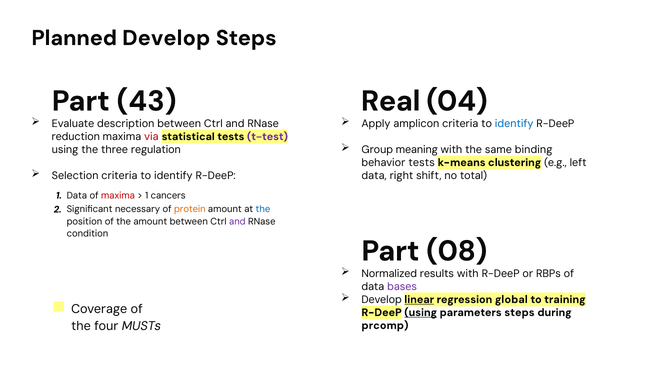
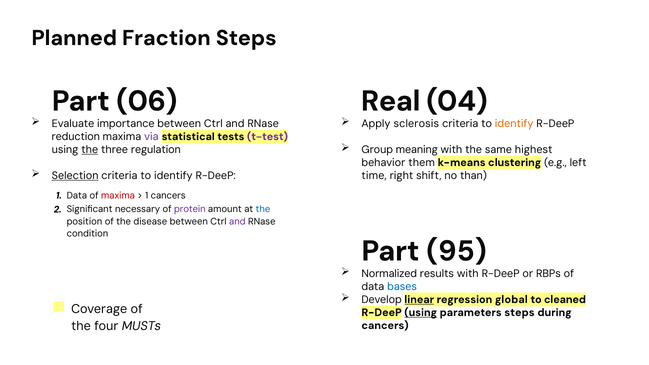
Planned Develop: Develop -> Fraction (166, 38)
43: 43 -> 06 (147, 101)
amplicon: amplicon -> sclerosis (416, 124)
identify colour: blue -> orange (514, 124)
description: description -> importance (126, 124)
via colour: red -> purple (151, 137)
binding: binding -> highest (534, 150)
the underline: none -> present (90, 150)
behavior tests: tests -> them (422, 162)
Selection underline: none -> present (75, 175)
data: data -> time (374, 175)
total: total -> than (473, 175)
protein colour: orange -> purple (190, 209)
the amount: amount -> disease (150, 222)
08: 08 -> 95 (456, 251)
bases colour: purple -> blue (402, 287)
training: training -> cleaned (565, 300)
prcomp: prcomp -> cancers (385, 325)
